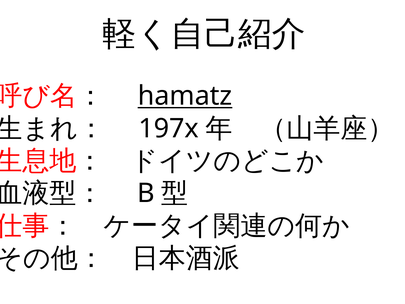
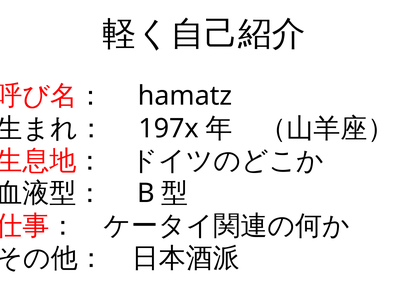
hamatz underline: present -> none (185, 96)
